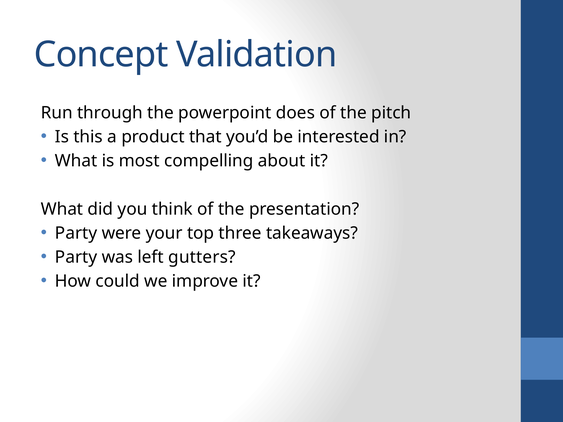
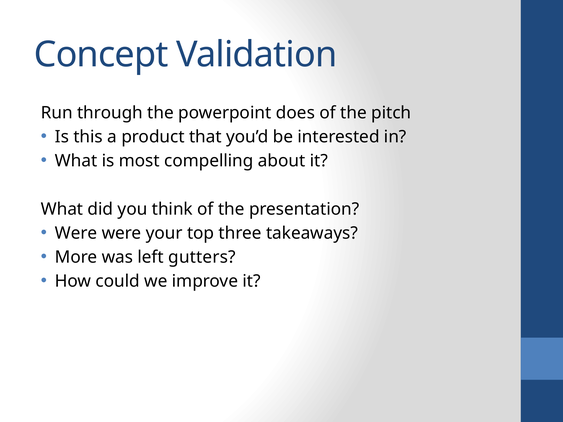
Party: Party -> Were (76, 233)
Party: Party -> More (76, 257)
